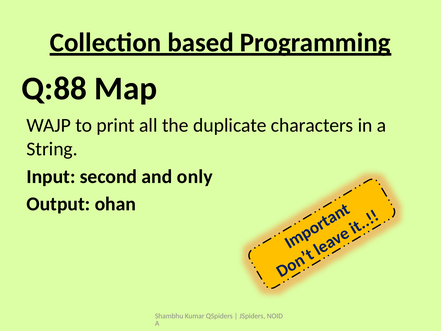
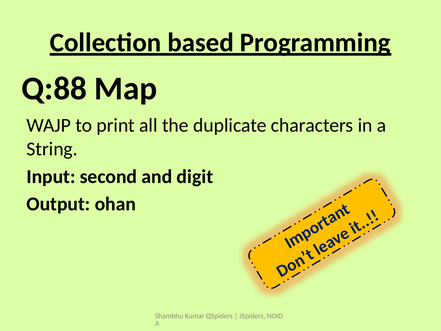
only: only -> digit (195, 176)
